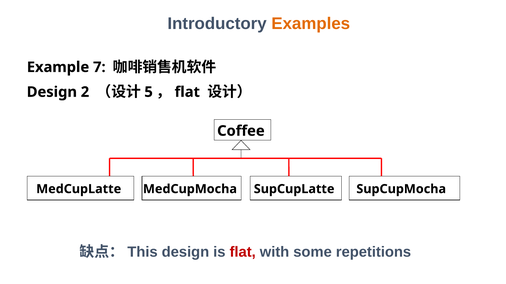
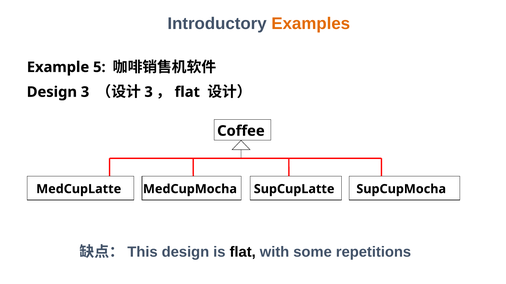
7: 7 -> 5 (99, 67)
Design 2: 2 -> 3 (85, 92)
5: 5 -> 3 (149, 92)
flat colour: red -> black (243, 252)
